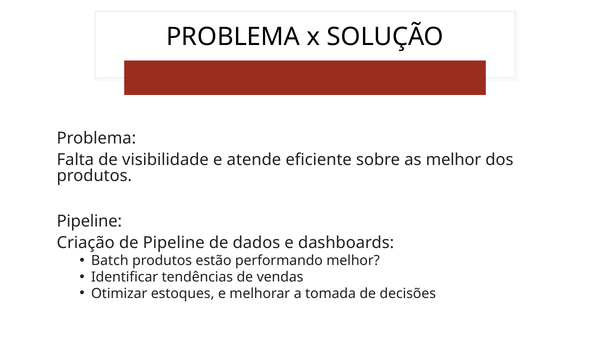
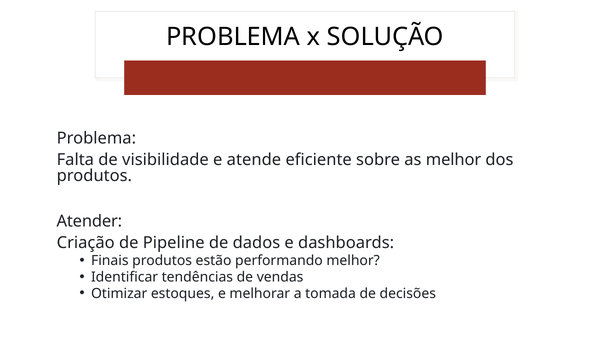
Pipeline: Pipeline -> Atender (89, 221)
Batch: Batch -> Finais (110, 261)
